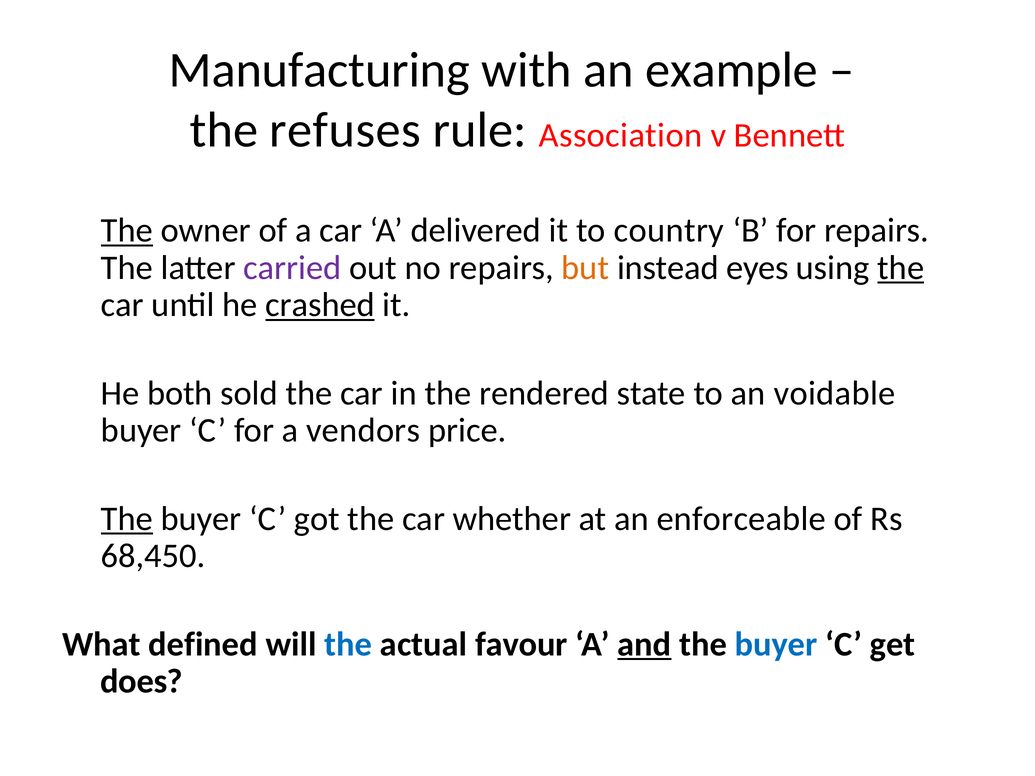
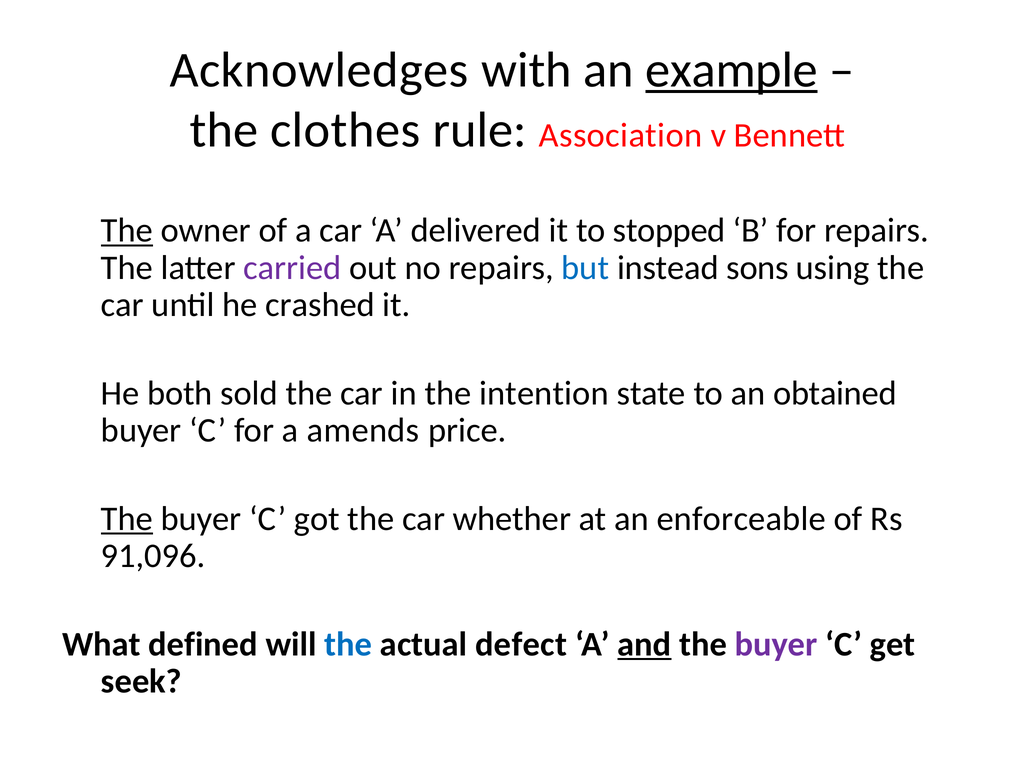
Manufacturing: Manufacturing -> Acknowledges (319, 70)
example underline: none -> present (732, 70)
refuses: refuses -> clothes (345, 130)
country: country -> stopped (669, 231)
but colour: orange -> blue (585, 268)
eyes: eyes -> sons (758, 268)
the underline: present -> none (901, 268)
crashed underline: present -> none (320, 305)
rendered: rendered -> intention (544, 393)
voidable: voidable -> obtained (835, 393)
vendors: vendors -> amends (363, 431)
68,450: 68,450 -> 91,096 (153, 556)
favour: favour -> defect (521, 644)
buyer colour: blue -> purple (776, 644)
does: does -> seek (141, 682)
